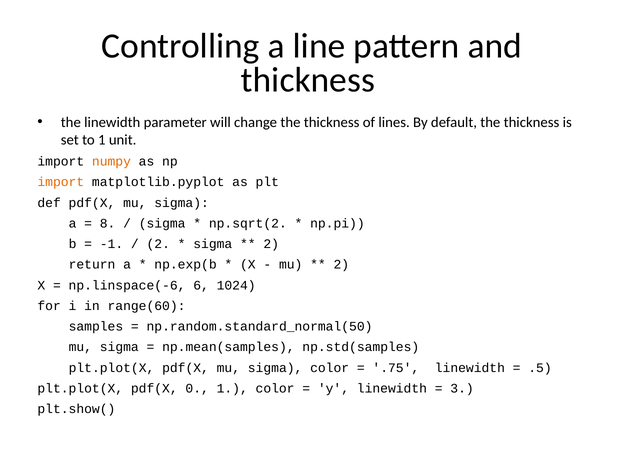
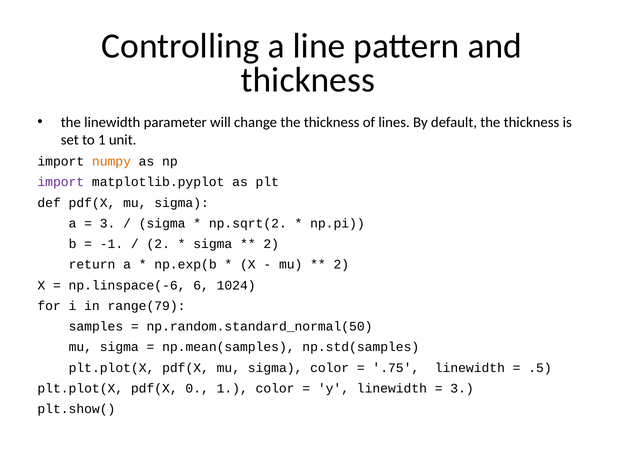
import colour: orange -> purple (61, 182)
8: 8 -> 3 (108, 223)
range(60: range(60 -> range(79 (147, 306)
